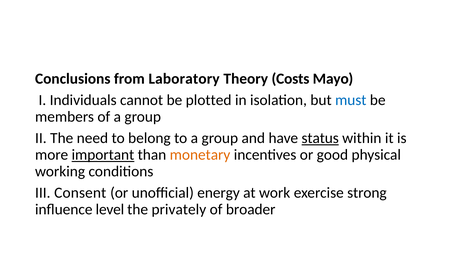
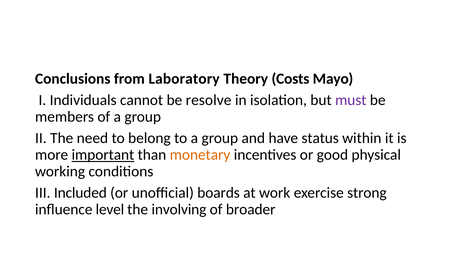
plotted: plotted -> resolve (209, 100)
must colour: blue -> purple (351, 100)
status underline: present -> none (320, 138)
Consent: Consent -> Included (80, 193)
energy: energy -> boards (219, 193)
privately: privately -> involving (179, 209)
